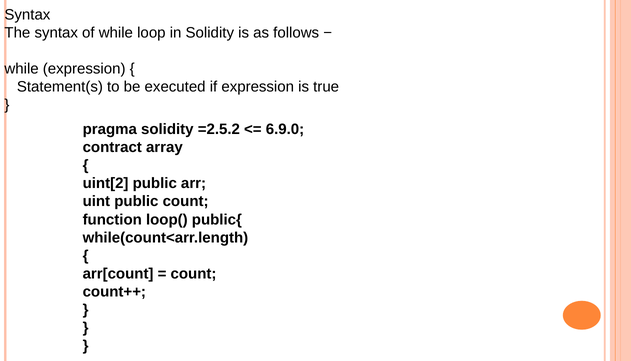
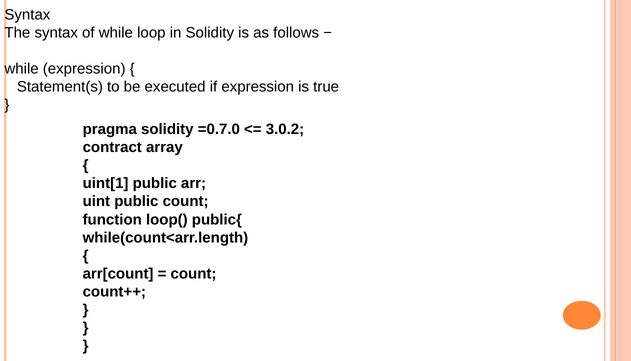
=2.5.2: =2.5.2 -> =0.7.0 (219, 129)
6.9.0: 6.9.0 -> 3.0.2 (285, 129)
uint[2: uint[2 -> uint[1 (106, 183)
